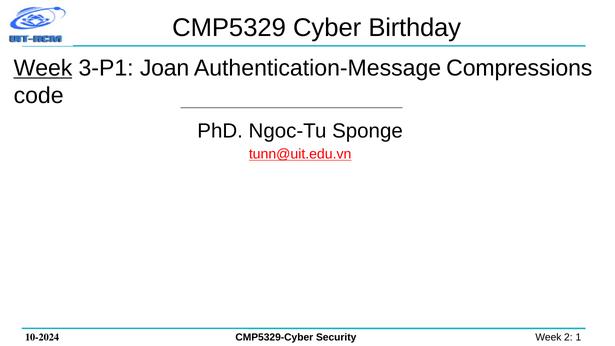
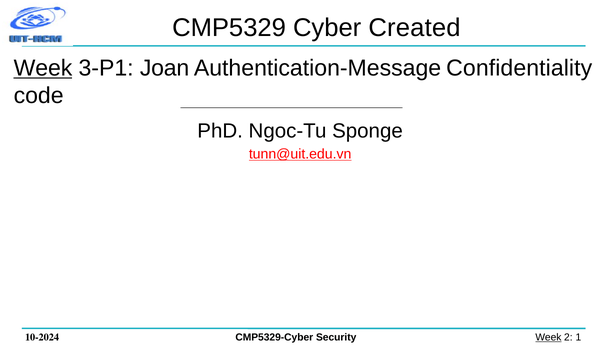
Birthday: Birthday -> Created (415, 28)
Compressions: Compressions -> Confidentiality (519, 68)
Week underline: none -> present (548, 337)
